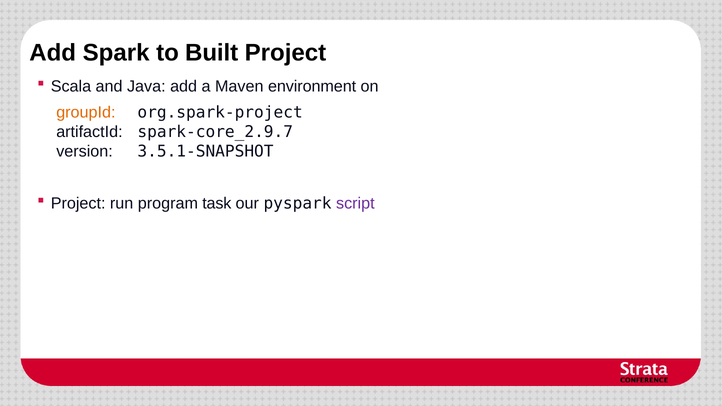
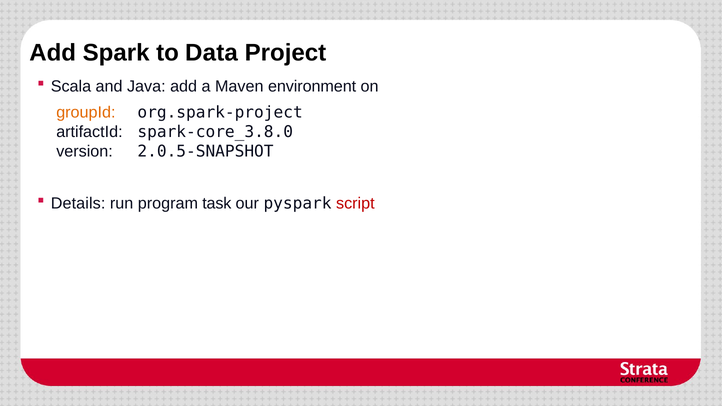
Built: Built -> Data (211, 53)
spark-core_2.9.7: spark-core_2.9.7 -> spark-core_3.8.0 (215, 132)
3.5.1-SNAPSHOT: 3.5.1-SNAPSHOT -> 2.0.5-SNAPSHOT (206, 151)
Project: Project -> Details (78, 204)
script colour: purple -> red (355, 204)
